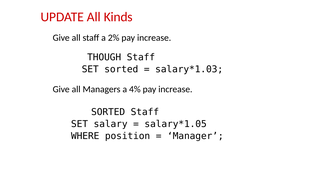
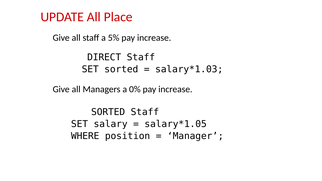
Kinds: Kinds -> Place (118, 17)
2%: 2% -> 5% (114, 38)
THOUGH: THOUGH -> DIRECT (104, 57)
4%: 4% -> 0% (135, 89)
